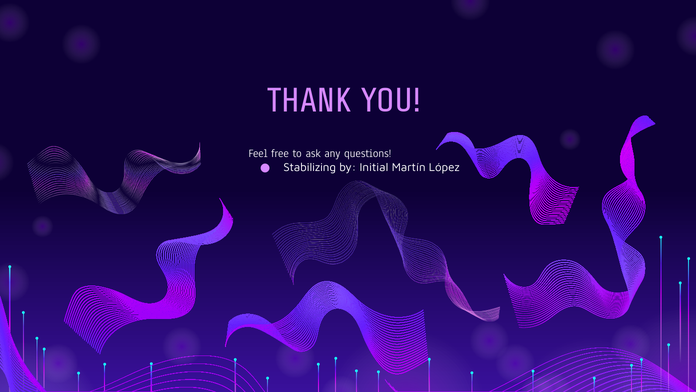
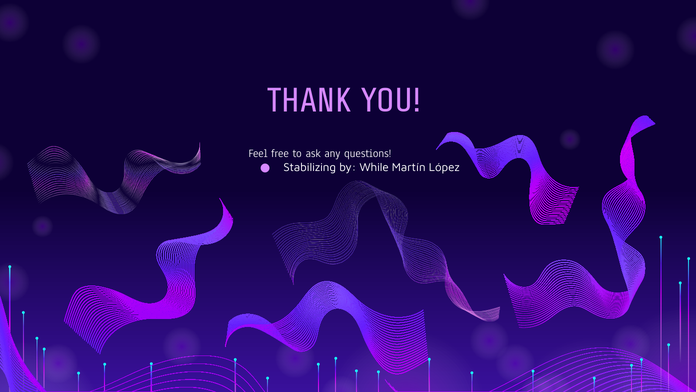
Initial: Initial -> While (374, 167)
